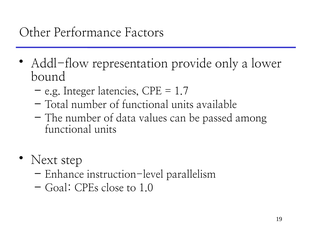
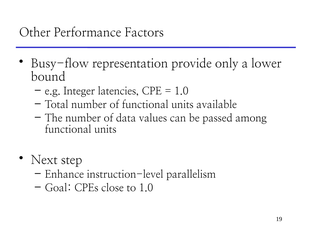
Addl-flow: Addl-flow -> Busy-flow (60, 64)
1.7: 1.7 -> 1.0 (181, 91)
